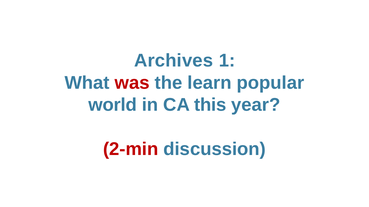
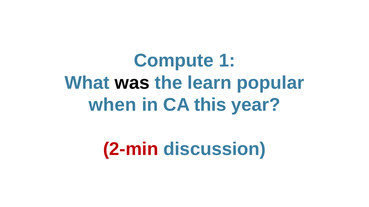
Archives: Archives -> Compute (174, 61)
was colour: red -> black (132, 83)
world: world -> when (112, 105)
